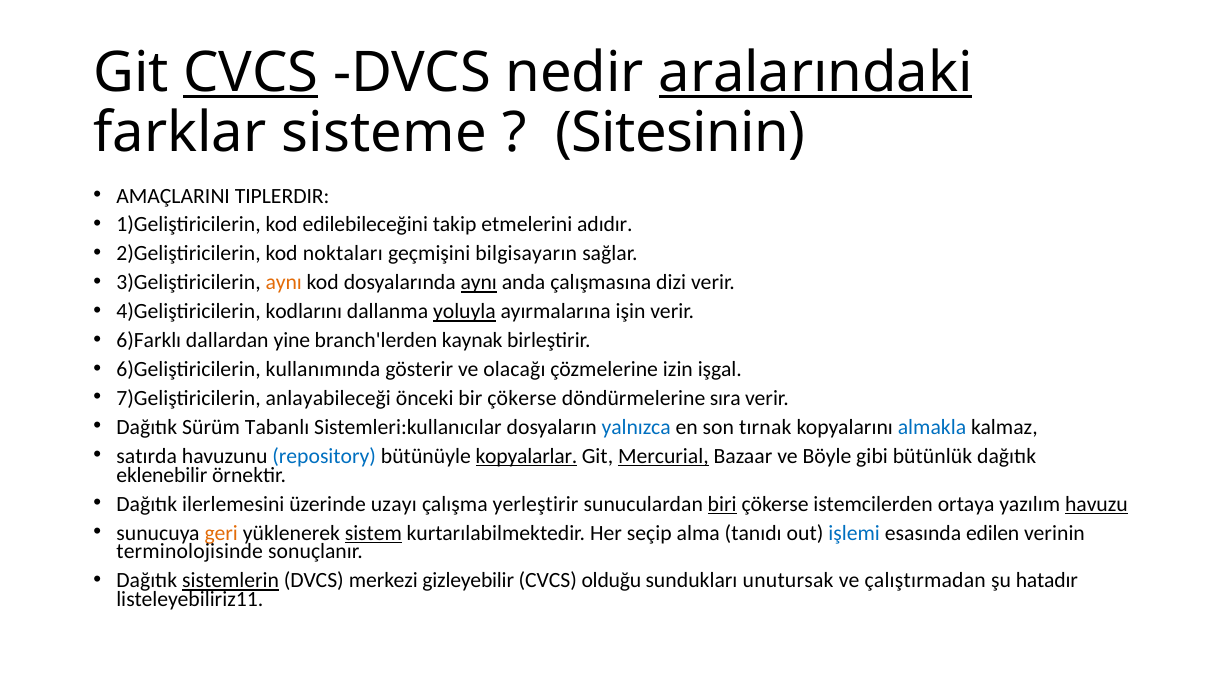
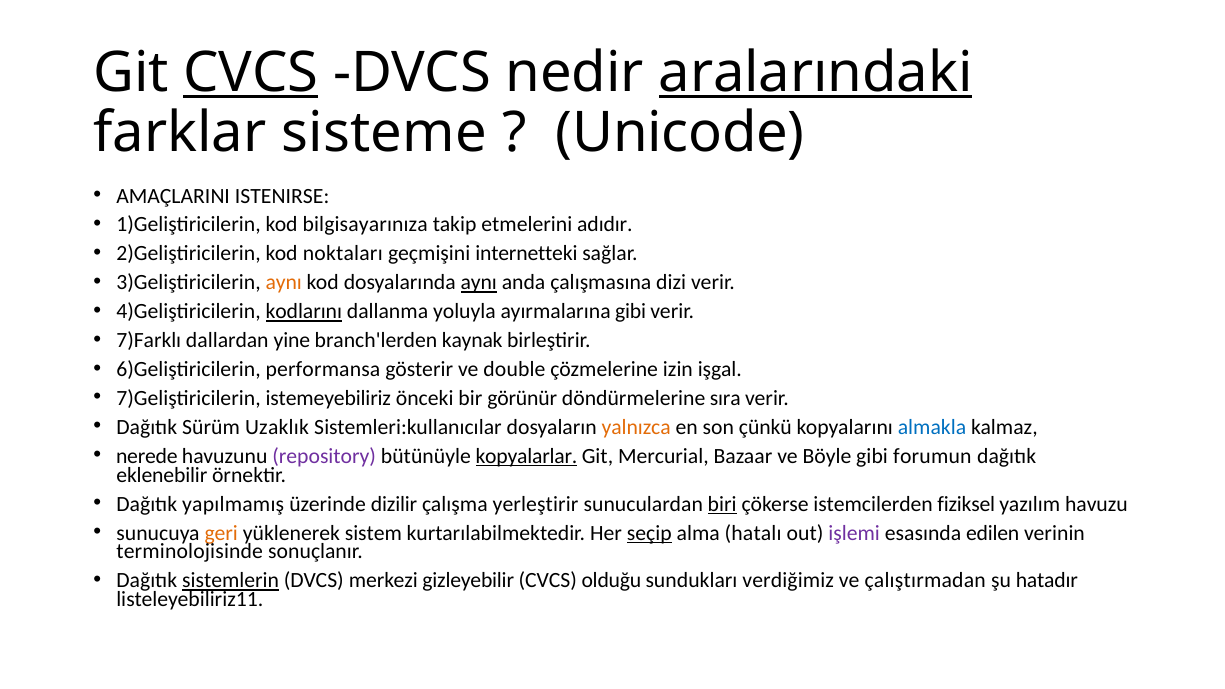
Sitesinin: Sitesinin -> Unicode (680, 133)
TIPLERDIR: TIPLERDIR -> ISTENIRSE (282, 196)
edilebileceğini: edilebileceğini -> bilgisayarınıza (365, 225)
bilgisayarın: bilgisayarın -> internetteki (526, 254)
kodlarını underline: none -> present (304, 312)
yoluyla underline: present -> none (464, 312)
ayırmalarına işin: işin -> gibi (631, 312)
6)Farklı: 6)Farklı -> 7)Farklı (149, 341)
kullanımında: kullanımında -> performansa (323, 369)
olacağı: olacağı -> double (514, 369)
anlayabileceği: anlayabileceği -> istemeyebiliriz (328, 398)
bir çökerse: çökerse -> görünür (522, 398)
Tabanlı: Tabanlı -> Uzaklık (277, 427)
yalnızca colour: blue -> orange (636, 427)
tırnak: tırnak -> çünkü (765, 427)
satırda: satırda -> nerede (147, 456)
repository colour: blue -> purple (324, 456)
Mercurial underline: present -> none (663, 456)
bütünlük: bütünlük -> forumun (932, 456)
ilerlemesini: ilerlemesini -> yapılmamış (233, 504)
uzayı: uzayı -> dizilir (394, 504)
ortaya: ortaya -> fiziksel (966, 504)
havuzu underline: present -> none (1096, 504)
sistem underline: present -> none (373, 533)
seçip underline: none -> present (649, 533)
tanıdı: tanıdı -> hatalı (753, 533)
işlemi colour: blue -> purple (854, 533)
unutursak: unutursak -> verdiğimiz (788, 581)
